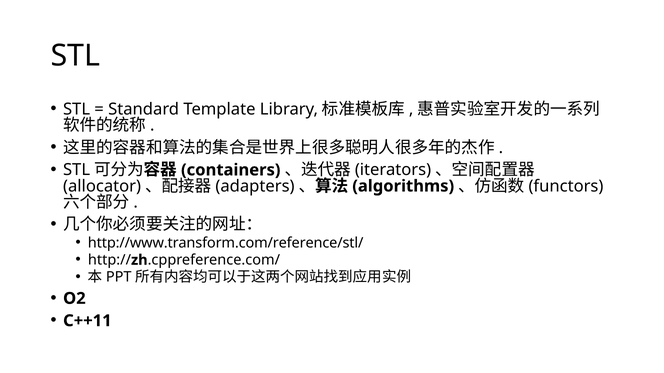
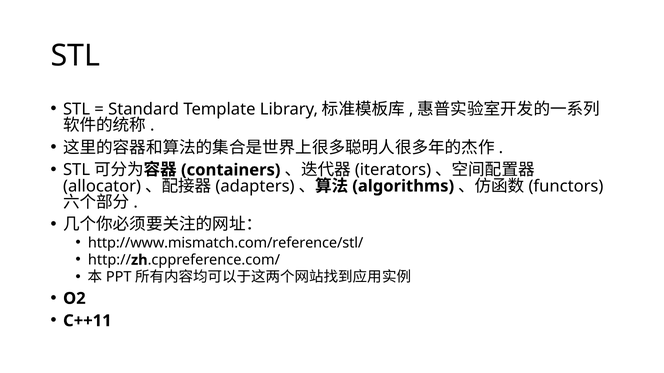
http://www.transform.com/reference/stl/: http://www.transform.com/reference/stl/ -> http://www.mismatch.com/reference/stl/ (226, 243)
